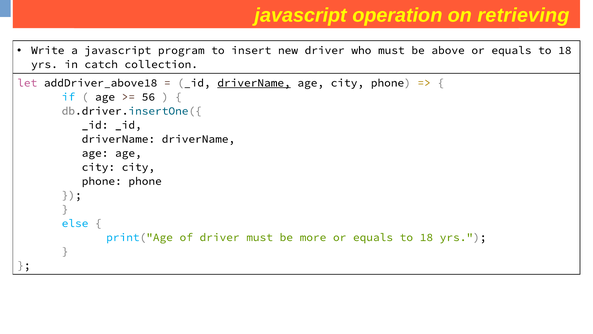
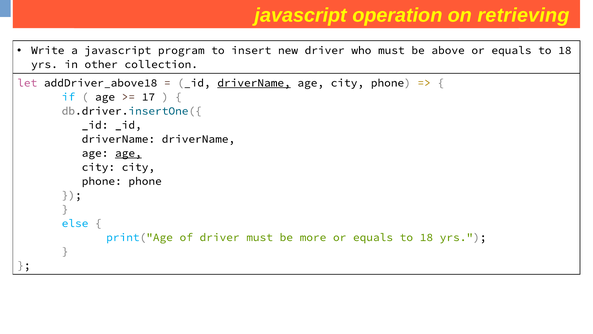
catch: catch -> other (101, 64)
56: 56 -> 17 (148, 97)
age underline: none -> present (128, 153)
